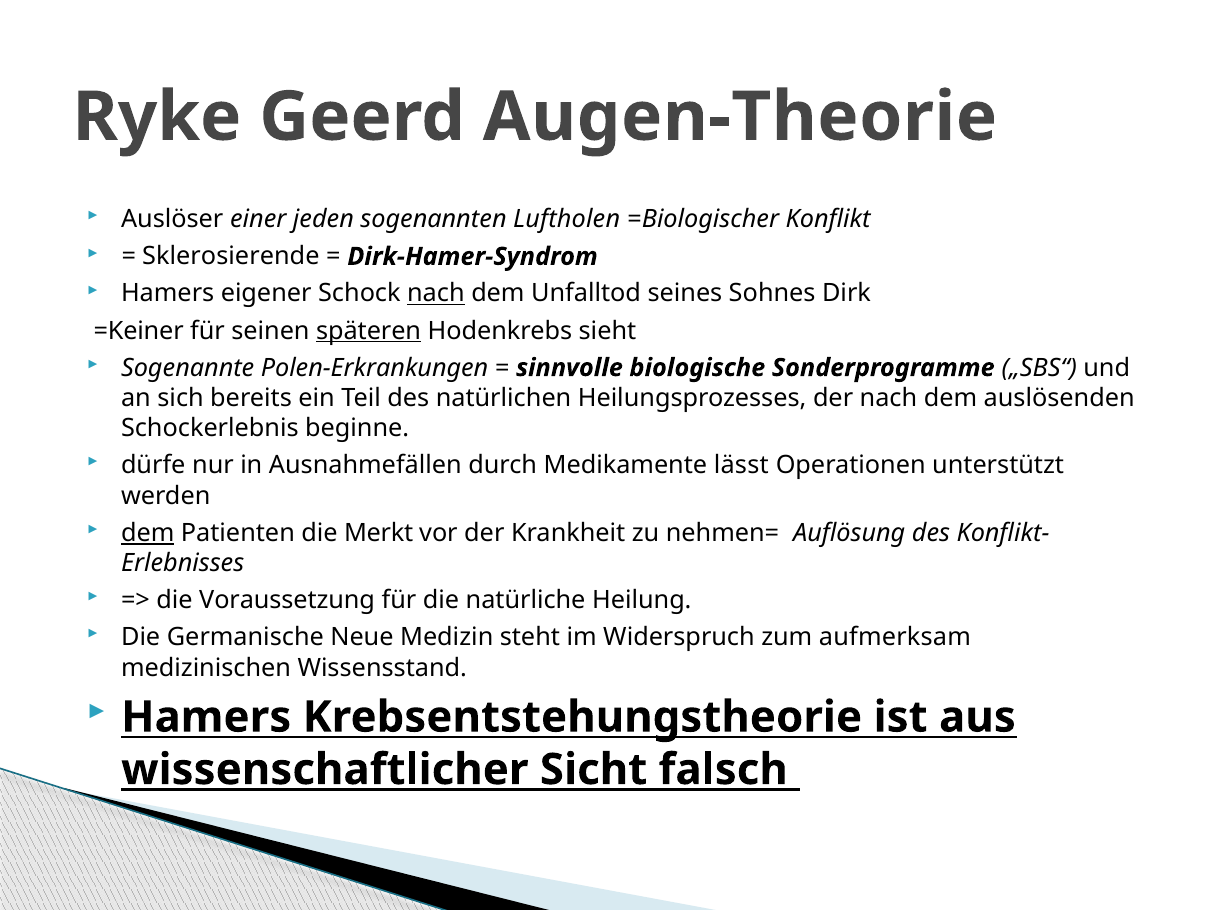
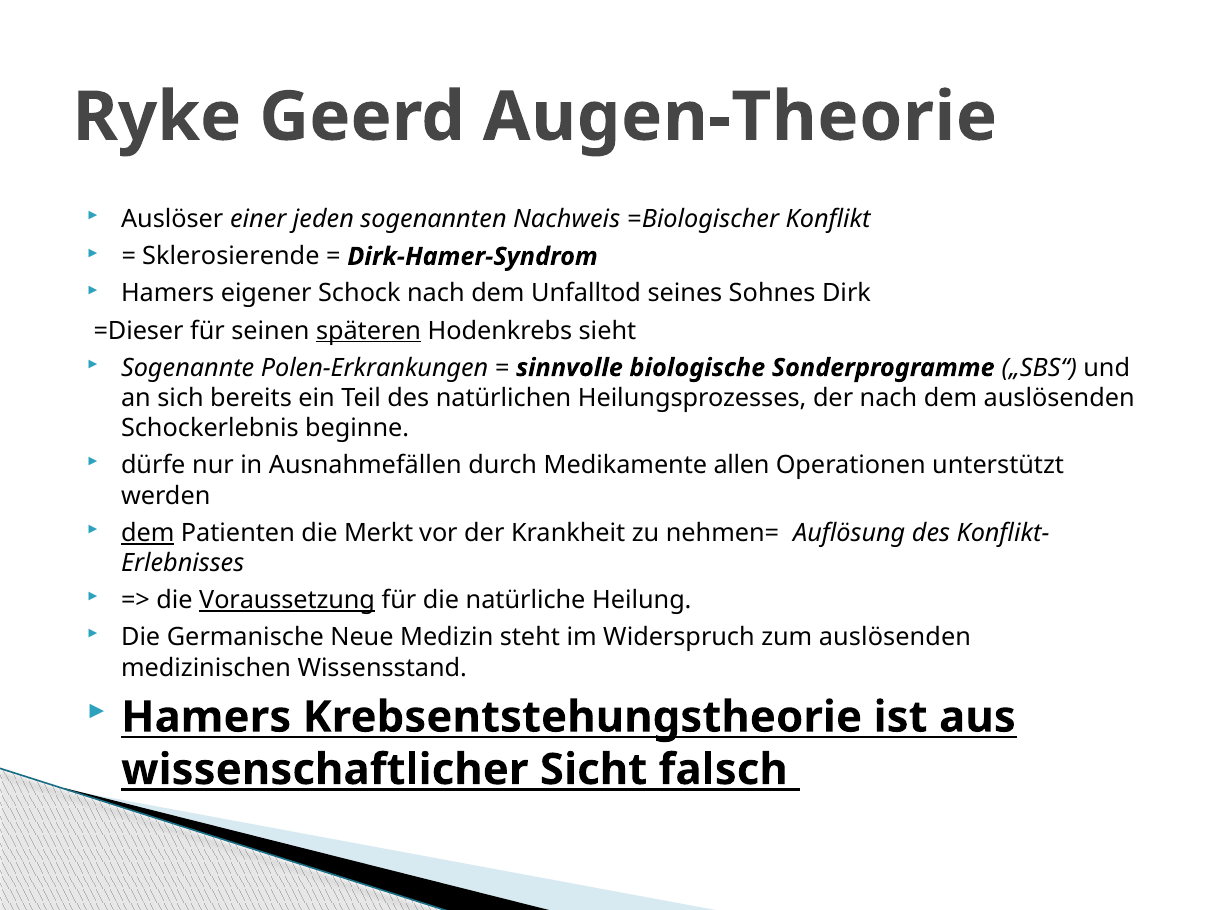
Luftholen: Luftholen -> Nachweis (567, 219)
nach underline: present -> none (436, 294)
=Keiner: =Keiner -> =Dieser (139, 331)
lässt: lässt -> allen (742, 465)
Voraussetzung underline: none -> present (287, 600)
zum aufmerksam: aufmerksam -> auslösenden (895, 637)
